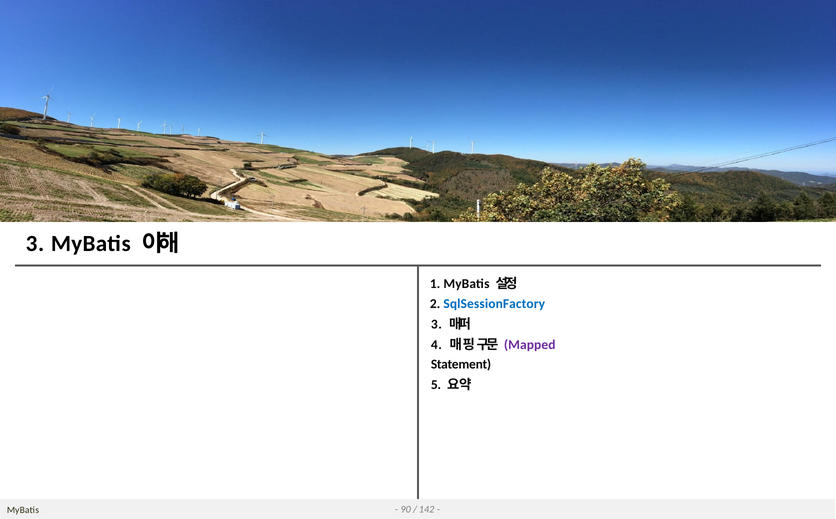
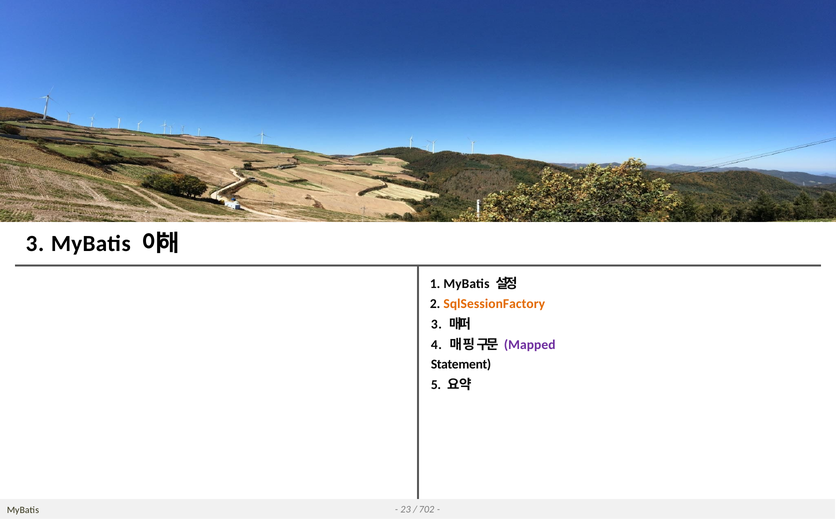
SqlSessionFactory colour: blue -> orange (494, 304)
90: 90 -> 23 (406, 509)
142: 142 -> 702 (427, 509)
